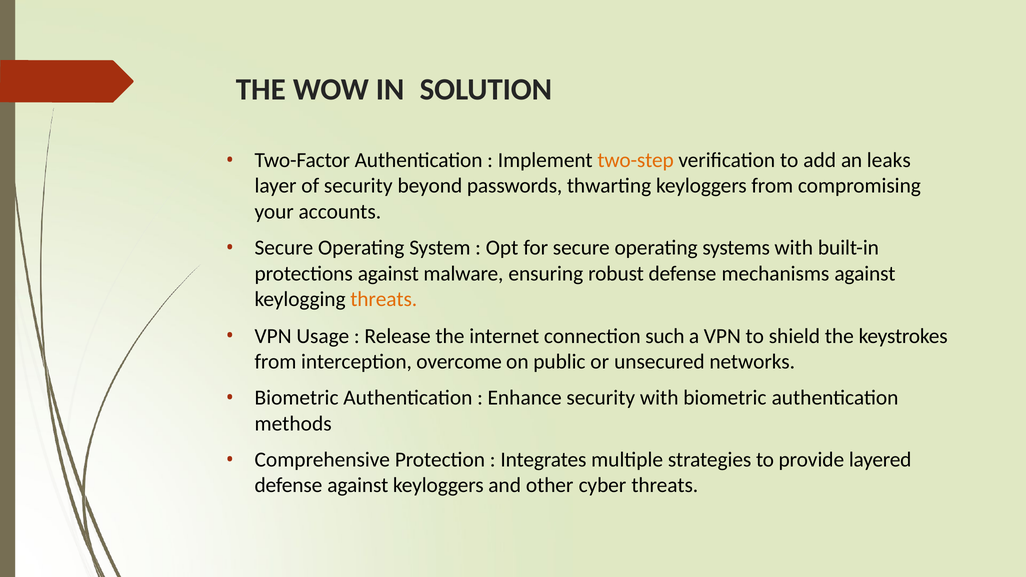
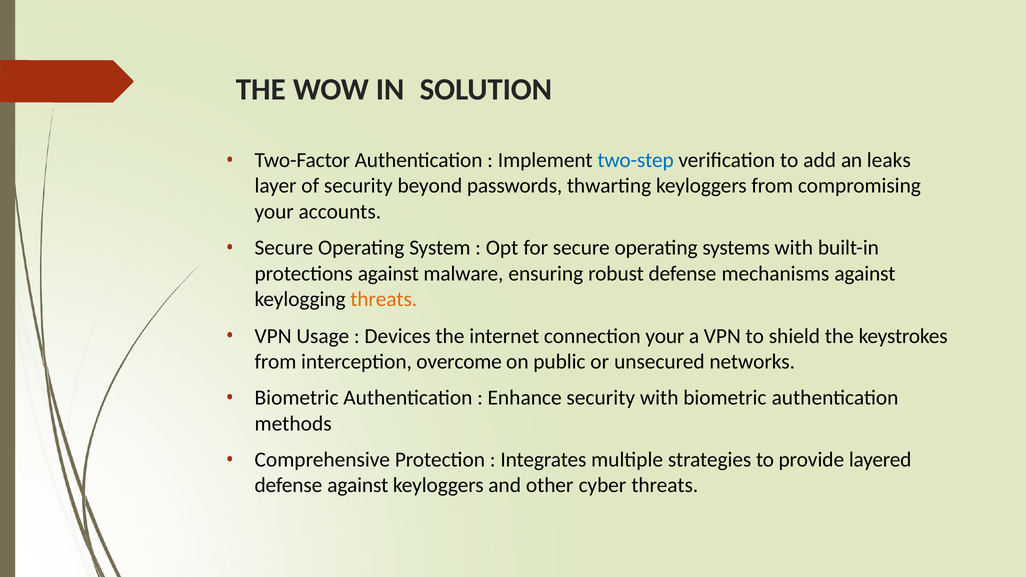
two-step colour: orange -> blue (636, 160)
Release: Release -> Devices (398, 336)
connection such: such -> your (665, 336)
